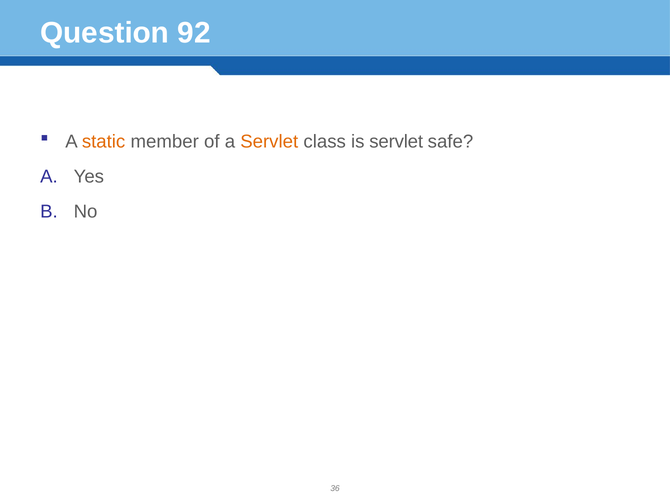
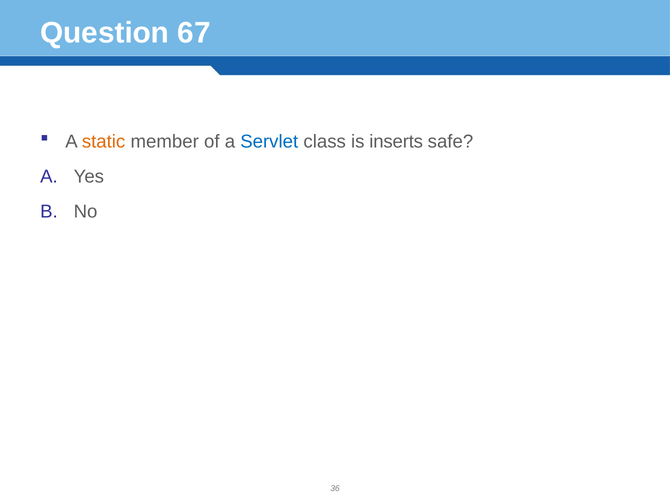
92: 92 -> 67 (194, 33)
Servlet colour: orange -> blue (269, 142)
is servlet: servlet -> inserts (396, 142)
